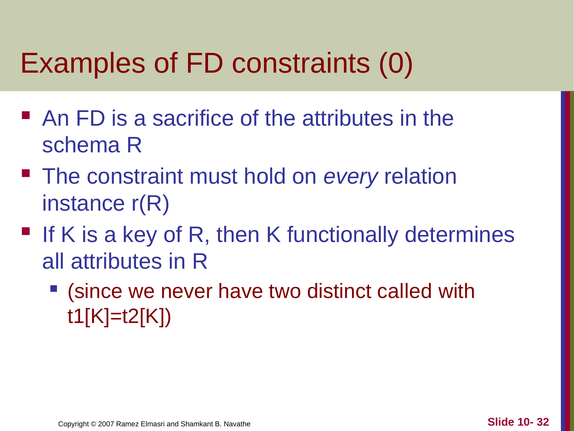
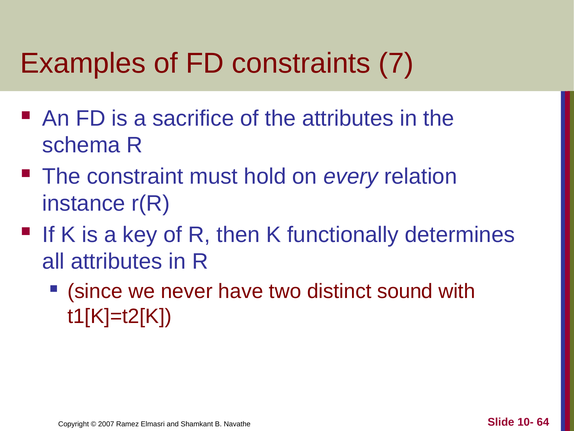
0: 0 -> 7 (396, 63)
called: called -> sound (405, 291)
32: 32 -> 64 (543, 422)
